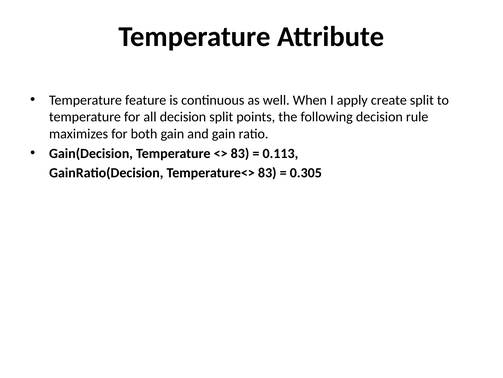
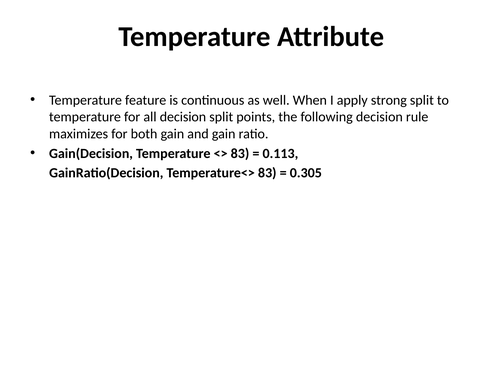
create: create -> strong (389, 100)
